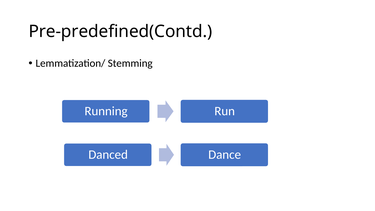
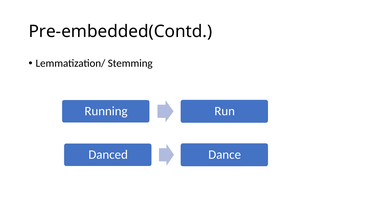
Pre-predefined(Contd: Pre-predefined(Contd -> Pre-embedded(Contd (120, 31)
